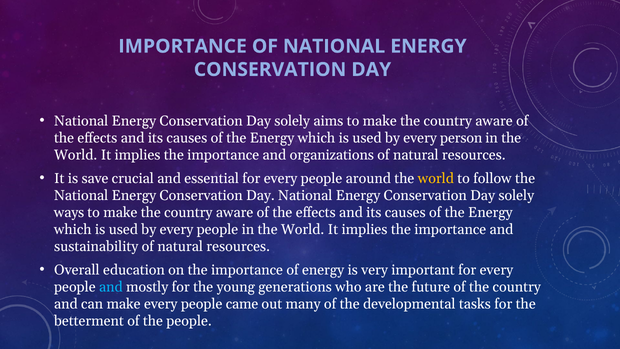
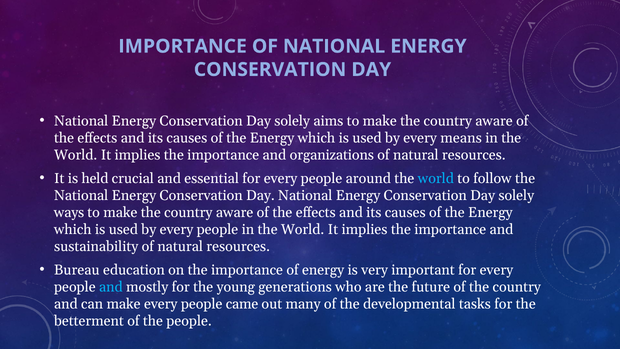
person: person -> means (461, 138)
save: save -> held (95, 178)
world colour: yellow -> light blue (436, 178)
Overall: Overall -> Bureau (77, 270)
